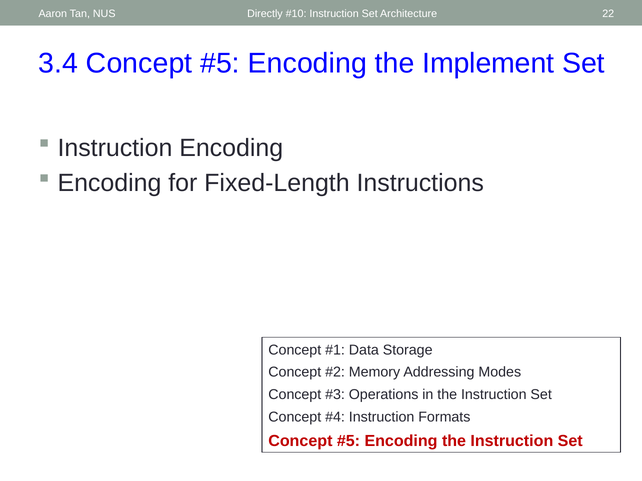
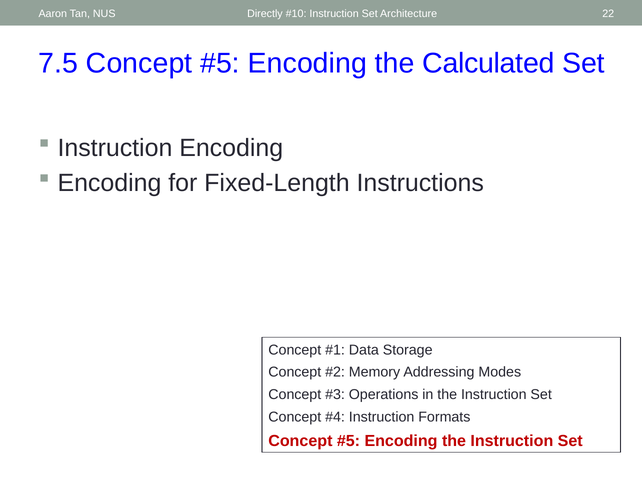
3.4: 3.4 -> 7.5 (58, 64)
Implement: Implement -> Calculated (488, 64)
